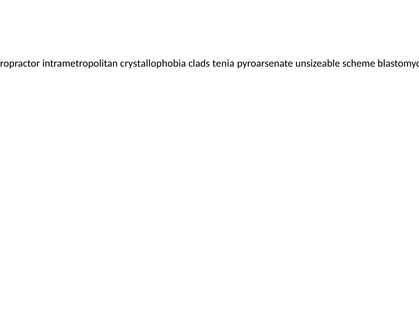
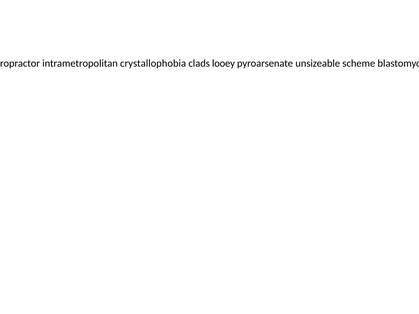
tenia: tenia -> looey (223, 64)
